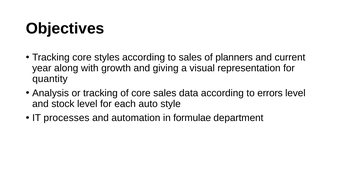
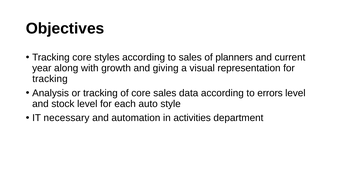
quantity: quantity -> tracking (50, 79)
processes: processes -> necessary (66, 118)
formulae: formulae -> activities (192, 118)
